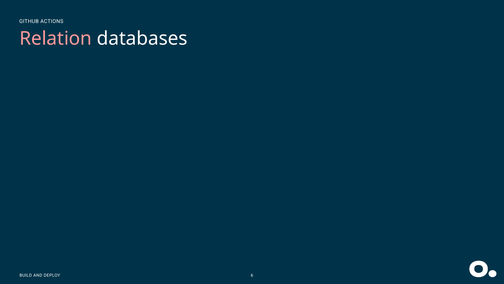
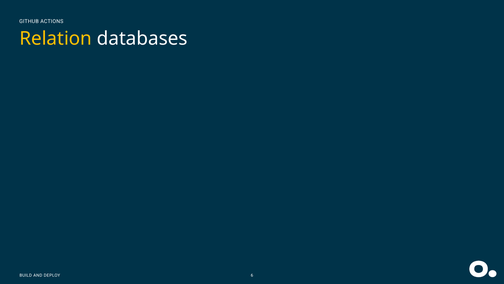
Relation colour: pink -> yellow (56, 38)
